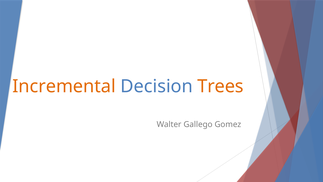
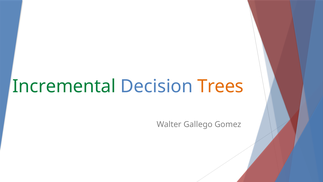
Incremental colour: orange -> green (64, 86)
